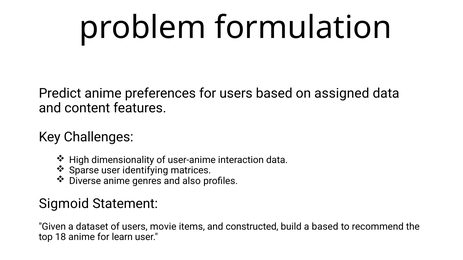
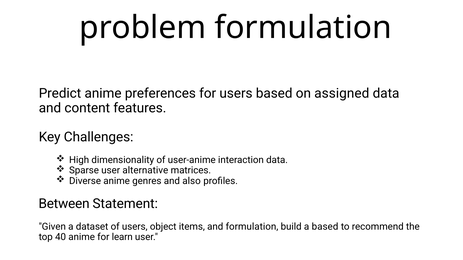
identifying: identifying -> alternative (145, 171)
Sigmoid: Sigmoid -> Between (64, 204)
movie: movie -> object (163, 227)
and constructed: constructed -> formulation (252, 227)
18: 18 -> 40 (61, 237)
